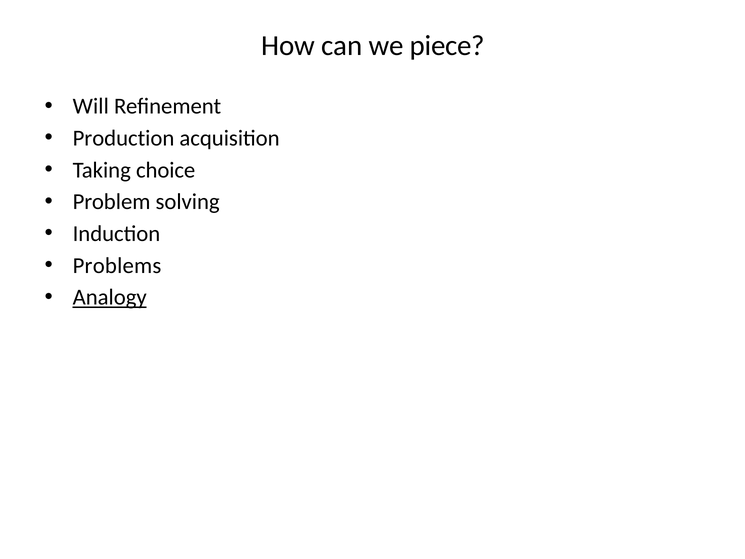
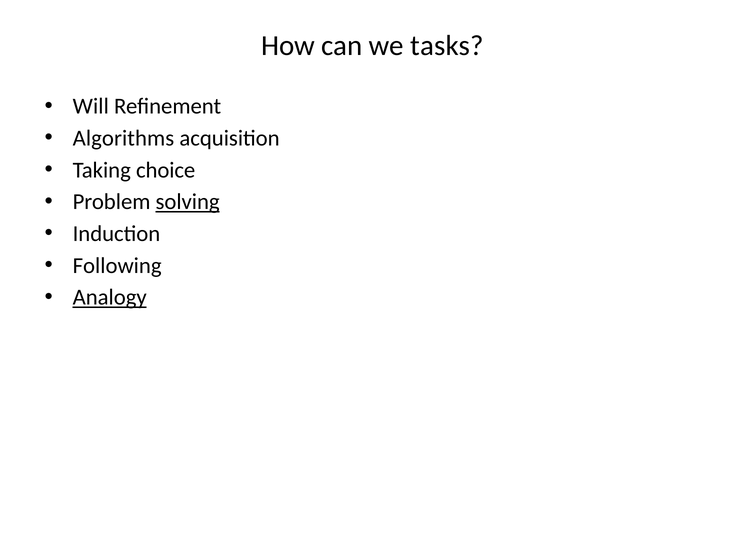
piece: piece -> tasks (447, 45)
Production: Production -> Algorithms (123, 138)
solving underline: none -> present (188, 202)
Problems: Problems -> Following (117, 265)
